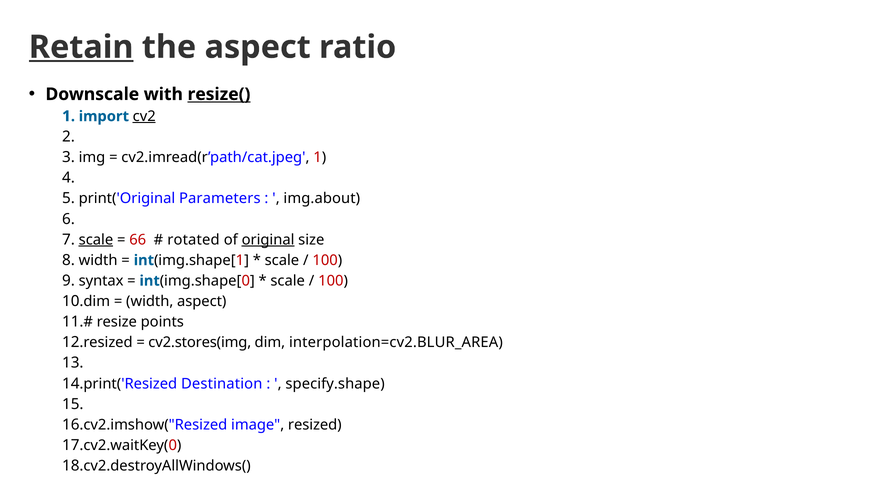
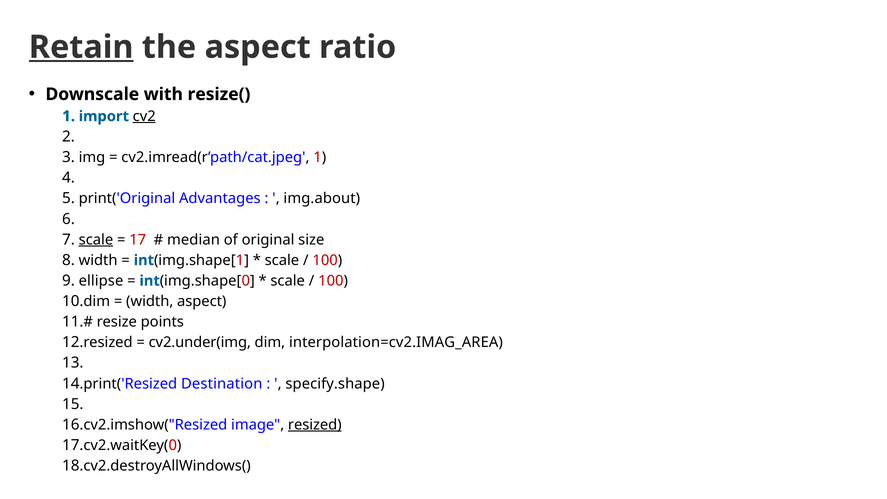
resize( underline: present -> none (219, 94)
Parameters: Parameters -> Advantages (220, 199)
66: 66 -> 17 (138, 240)
rotated: rotated -> median (193, 240)
original underline: present -> none (268, 240)
syntax: syntax -> ellipse (101, 281)
cv2.stores(img: cv2.stores(img -> cv2.under(img (200, 342)
interpolation=cv2.BLUR_AREA: interpolation=cv2.BLUR_AREA -> interpolation=cv2.IMAG_AREA (396, 342)
resized underline: none -> present (315, 425)
